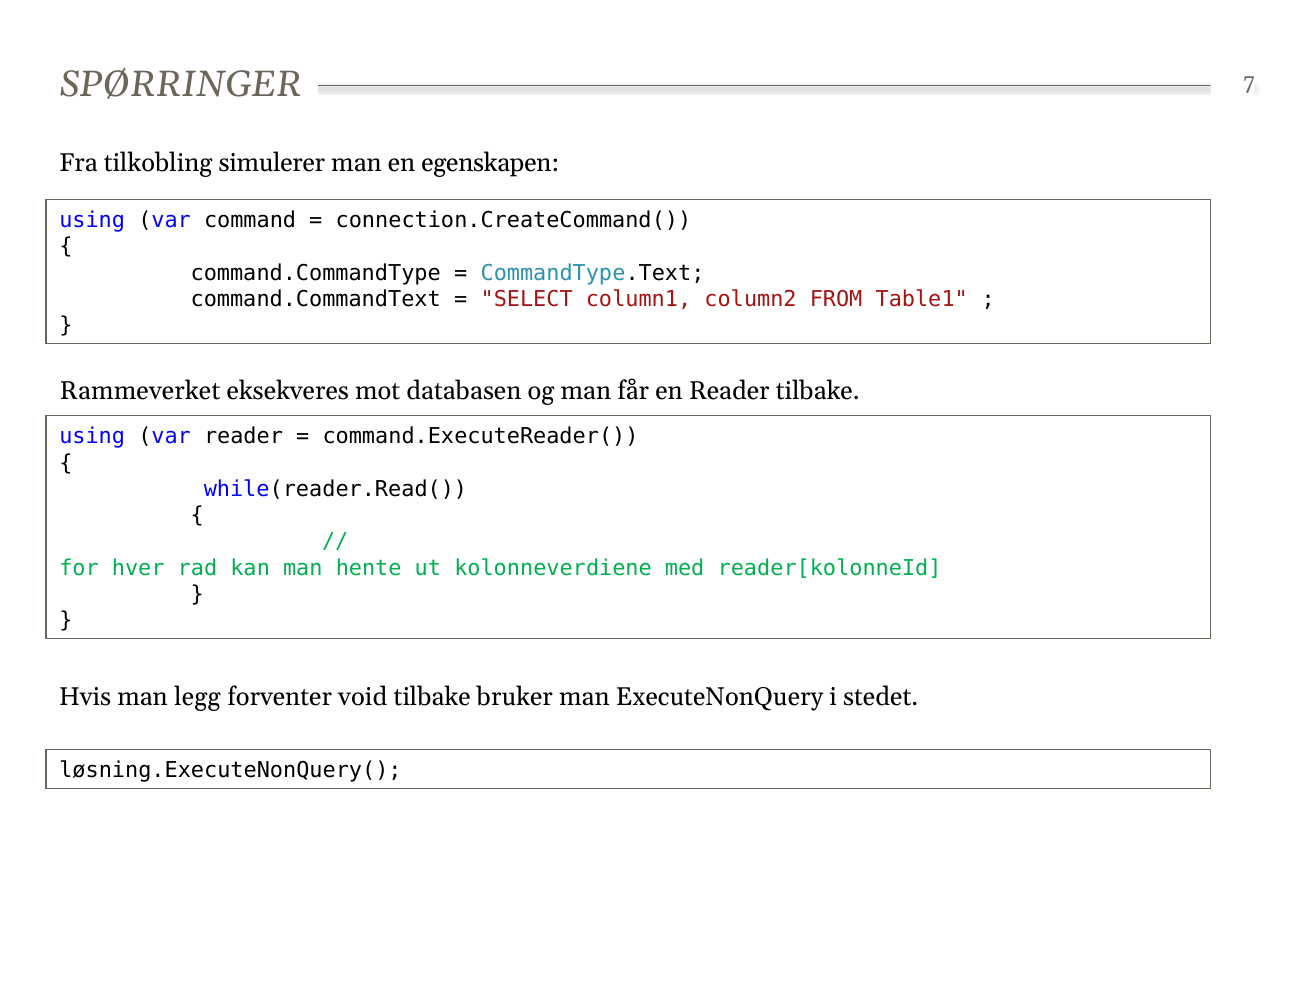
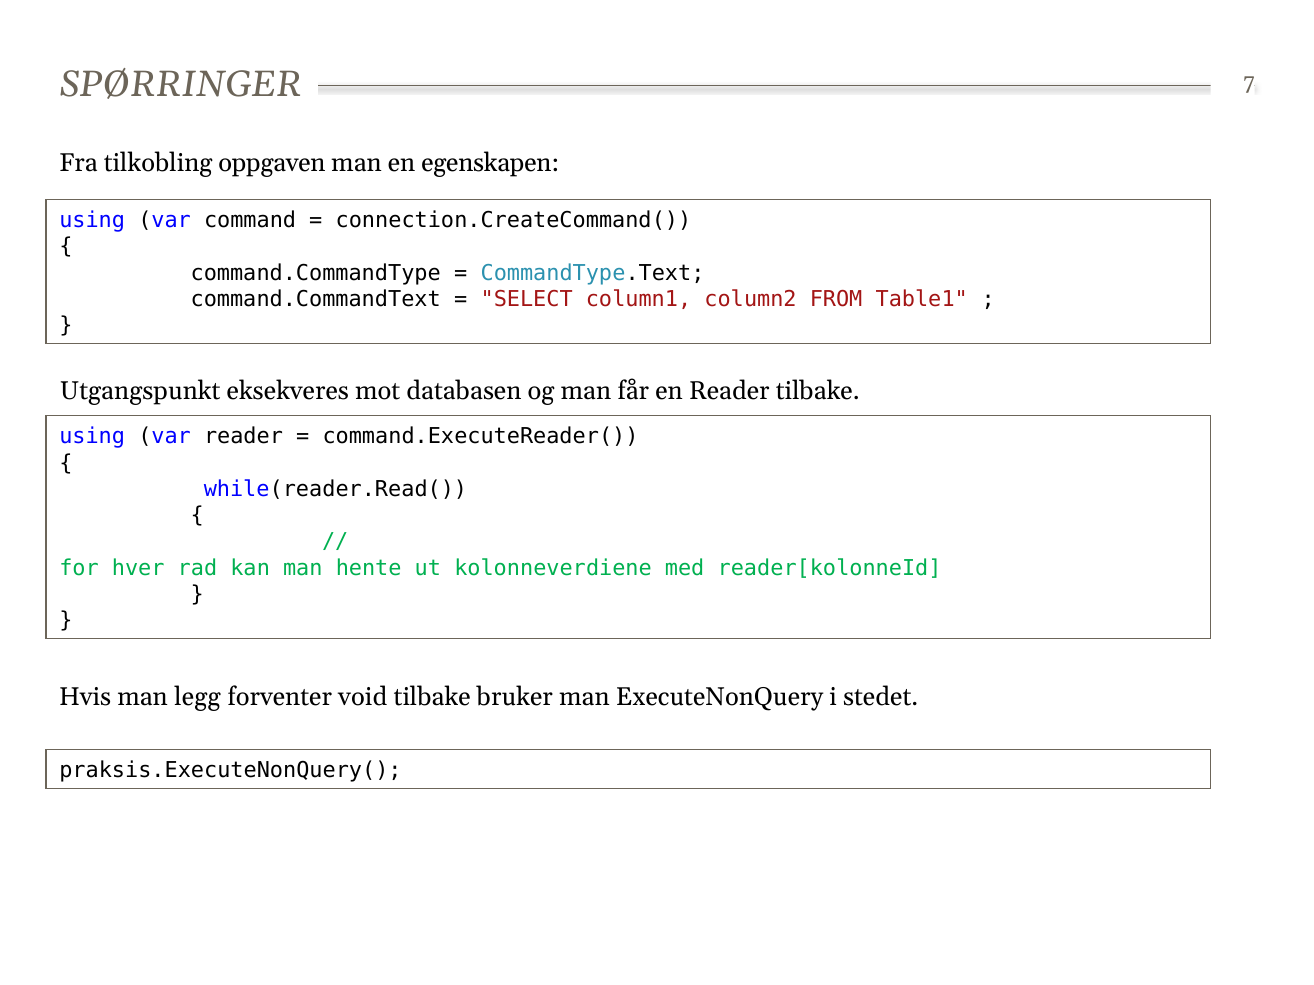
simulerer: simulerer -> oppgaven (272, 163)
Rammeverket: Rammeverket -> Utgangspunkt (140, 392)
løsning.ExecuteNonQuery(: løsning.ExecuteNonQuery( -> praksis.ExecuteNonQuery( (230, 771)
